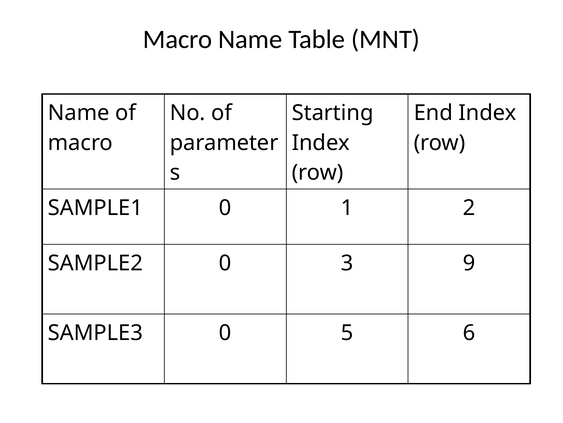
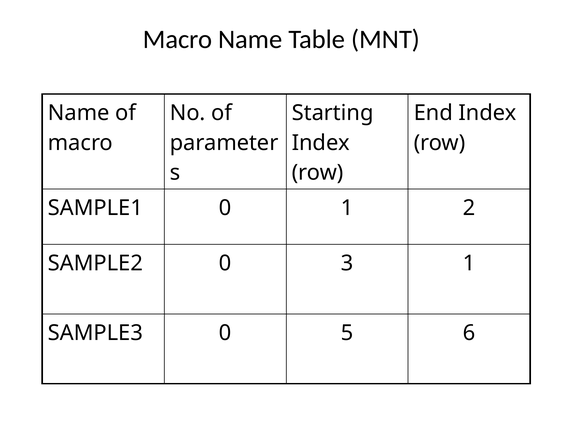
3 9: 9 -> 1 (469, 263)
